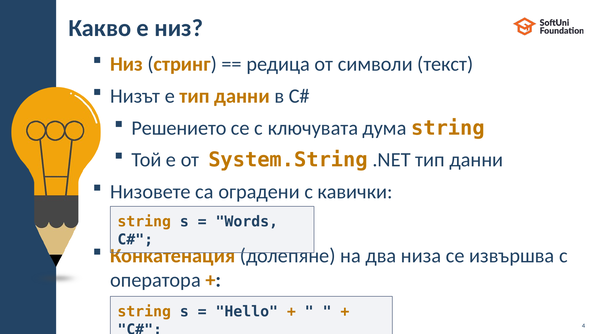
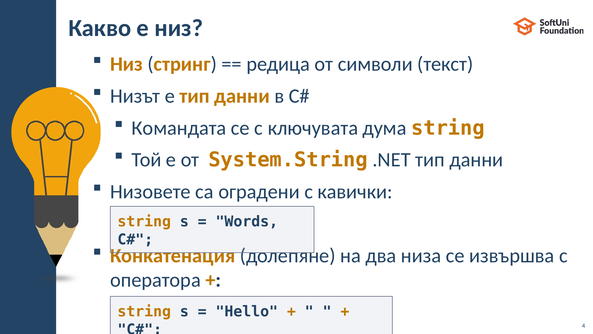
Решението: Решението -> Командата (179, 128)
